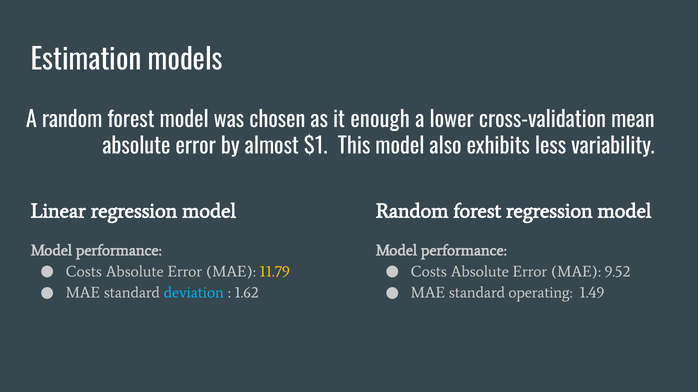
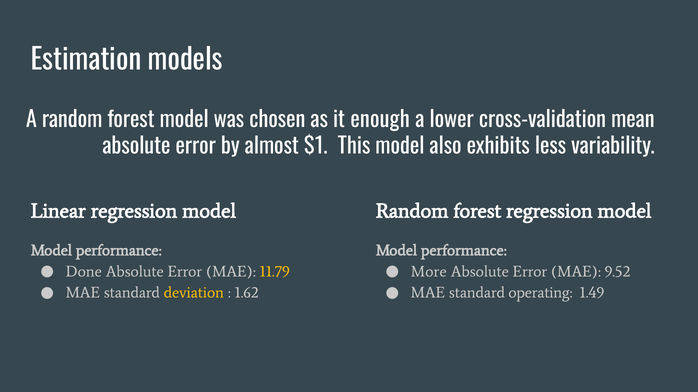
Costs: Costs -> Done (84, 272)
Costs: Costs -> More (429, 272)
deviation colour: light blue -> yellow (194, 293)
